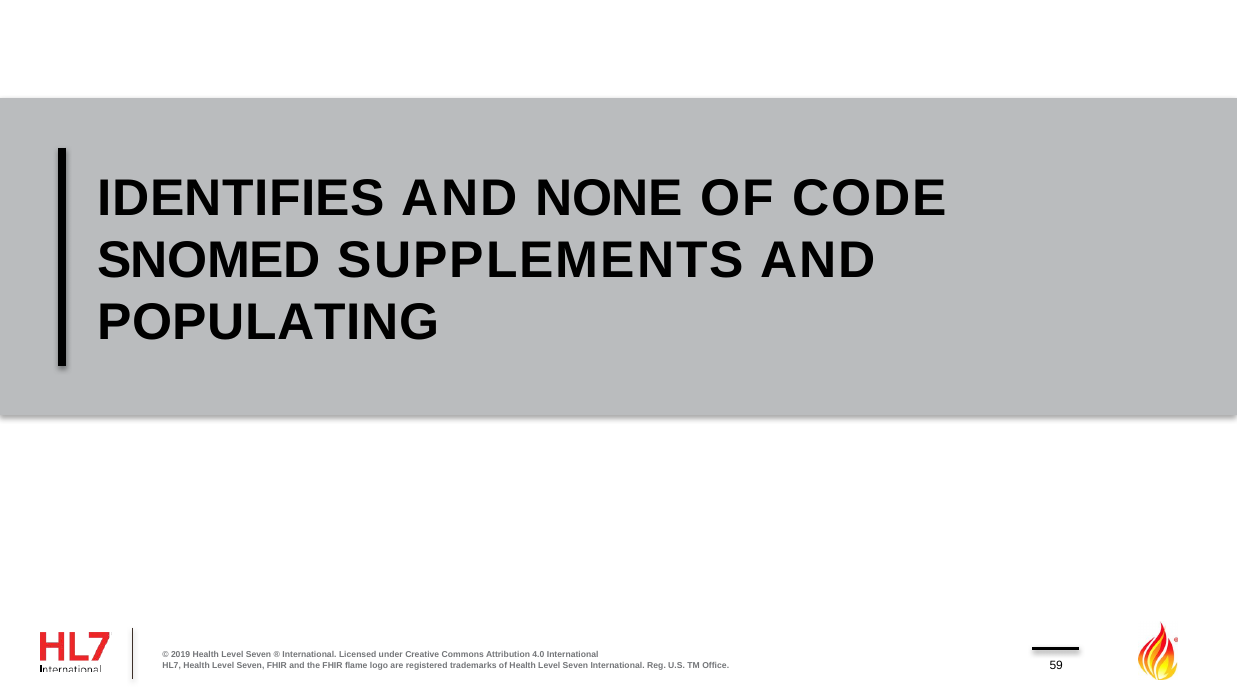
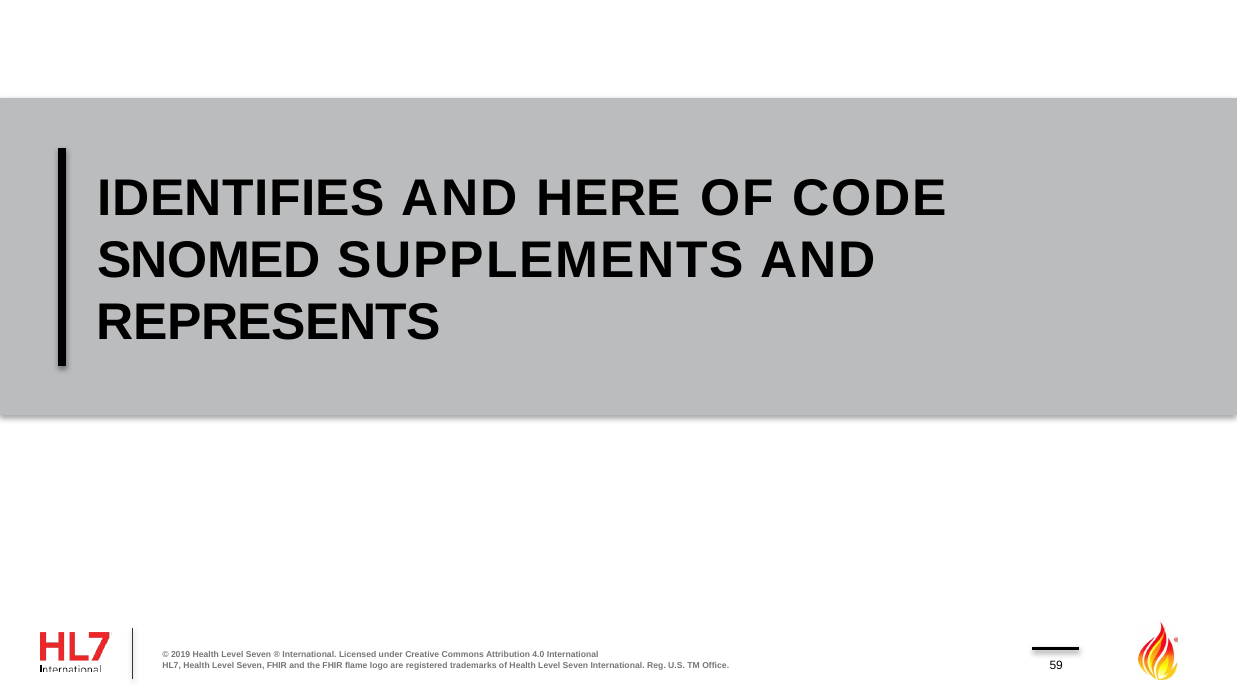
NONE: NONE -> HERE (609, 198)
POPULATING: POPULATING -> REPRESENTS (269, 322)
